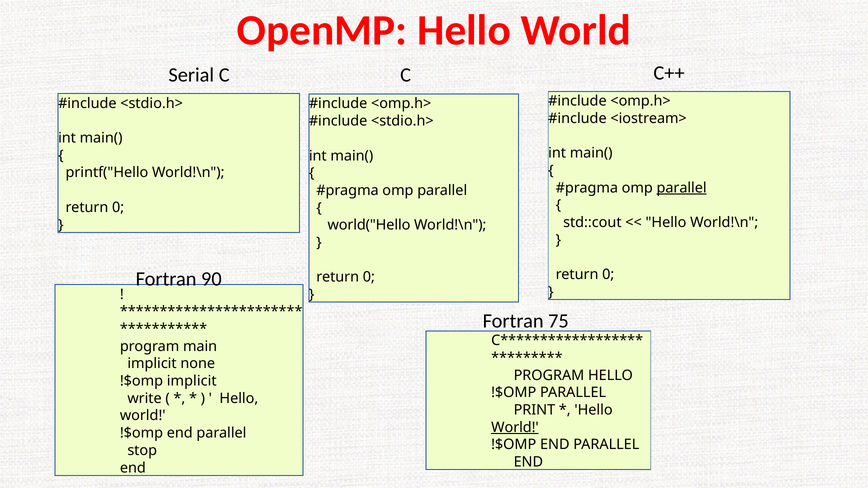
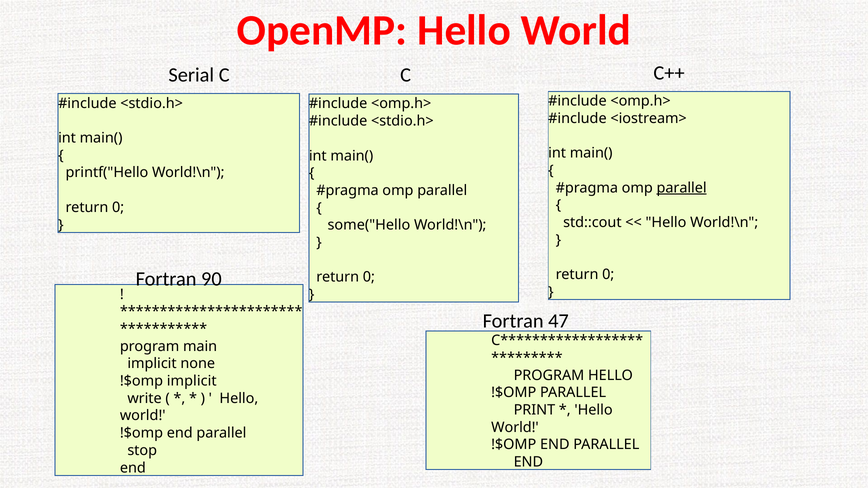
world("Hello: world("Hello -> some("Hello (369, 225)
75: 75 -> 47 (558, 321)
World underline: present -> none (515, 428)
